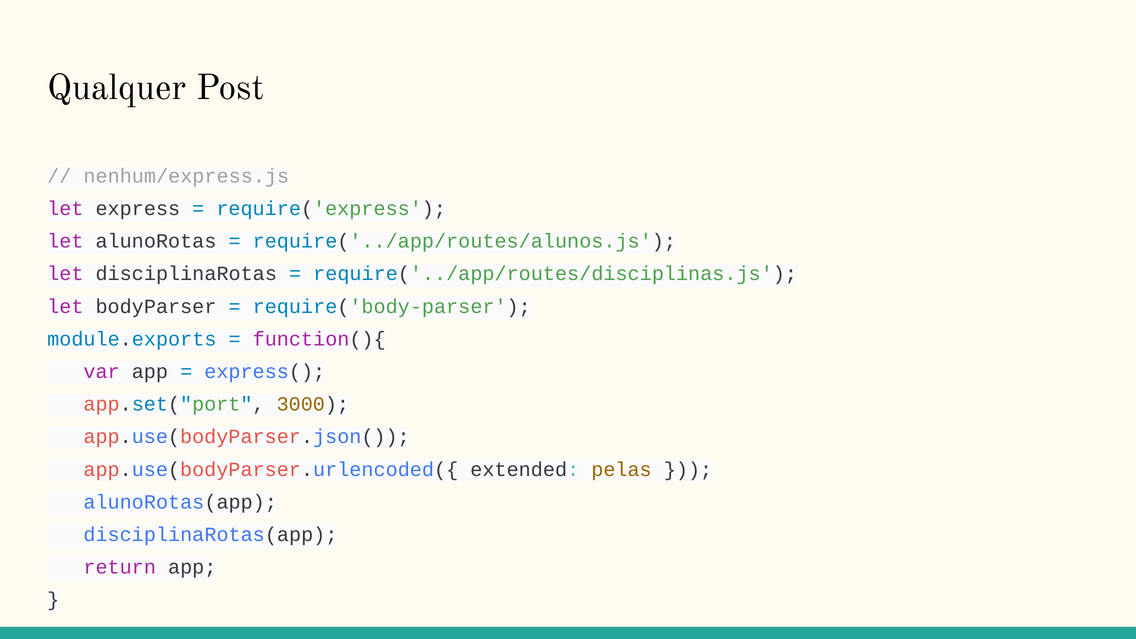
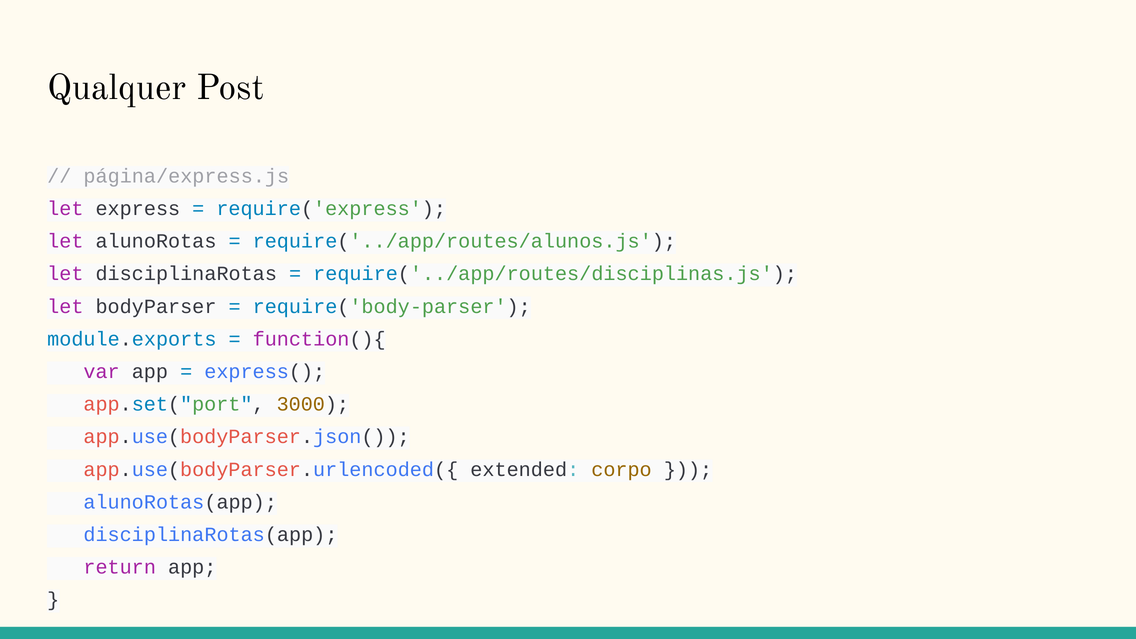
nenhum/express.js: nenhum/express.js -> página/express.js (186, 176)
pelas: pelas -> corpo (622, 469)
